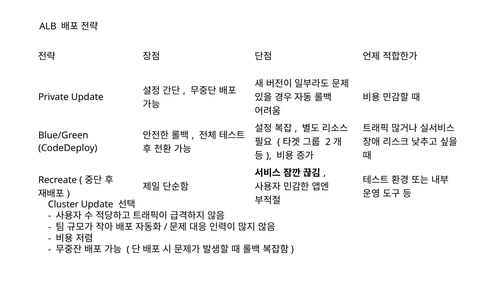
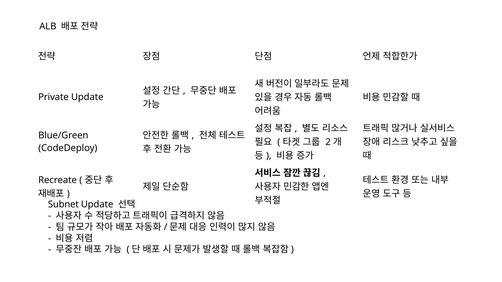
Cluster: Cluster -> Subnet (63, 205)
